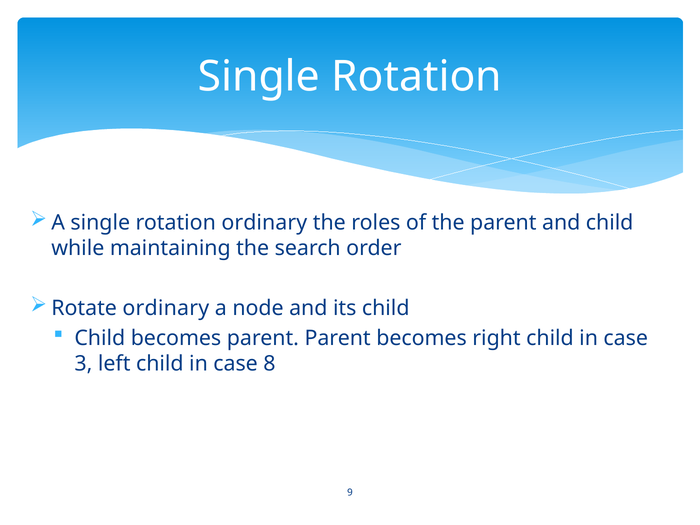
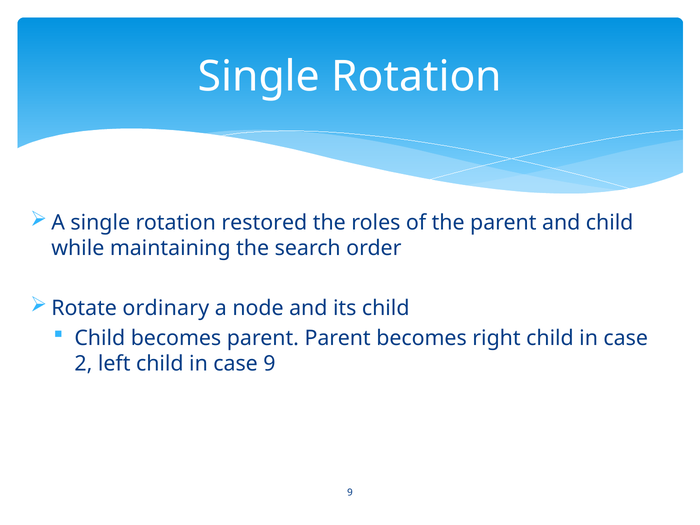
rotation ordinary: ordinary -> restored (264, 223)
3: 3 -> 2 (83, 364)
case 8: 8 -> 9 (269, 364)
